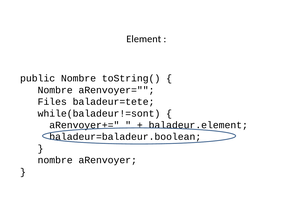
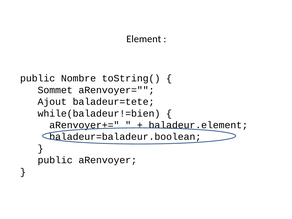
Nombre: Nombre -> Sommet (55, 90)
Files: Files -> Ajout (52, 102)
while(baladeur!=sont: while(baladeur!=sont -> while(baladeur!=bien (99, 113)
nombre: nombre -> public (55, 160)
